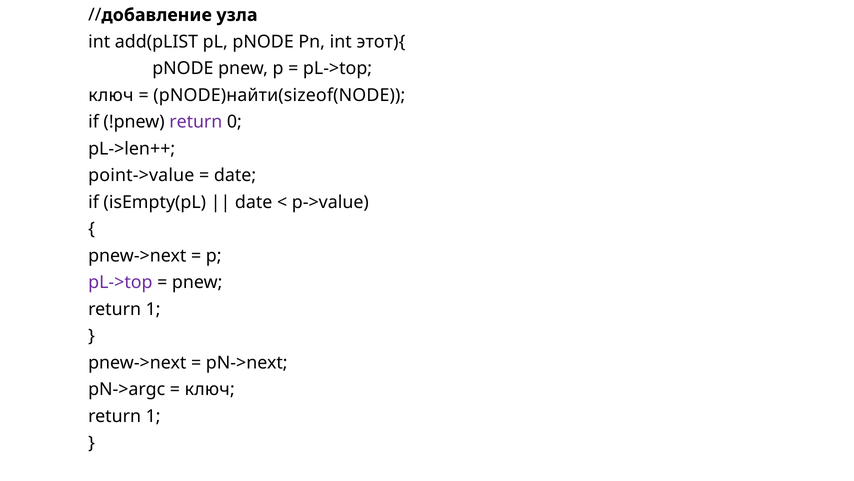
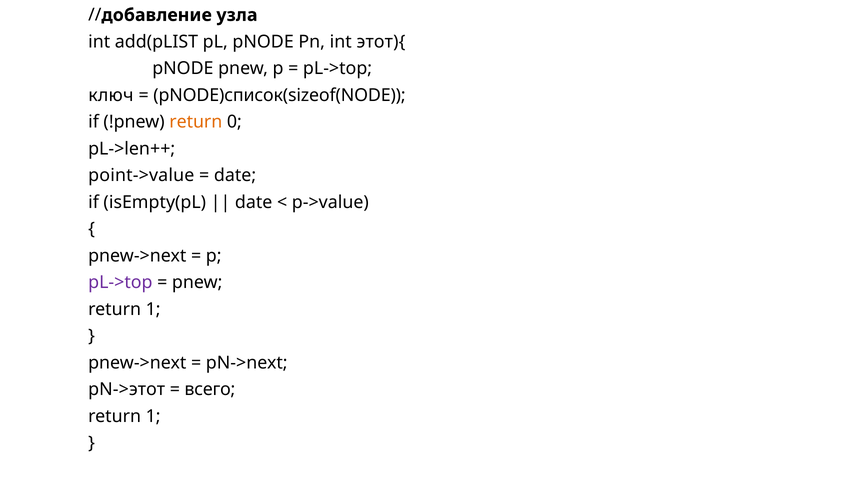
pNODE)найти(sizeof(NODE: pNODE)найти(sizeof(NODE -> pNODE)список(sizeof(NODE (280, 95)
return colour: purple -> orange (196, 122)
pN->argc: pN->argc -> pN->этот (127, 389)
ключ: ключ -> всего (210, 389)
